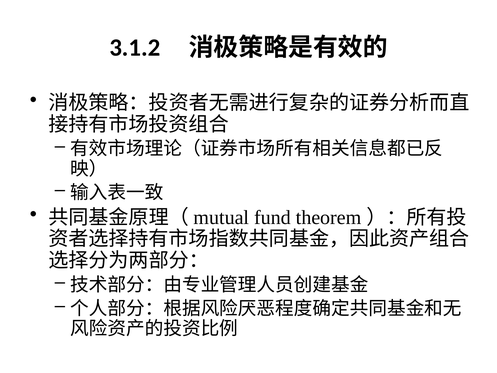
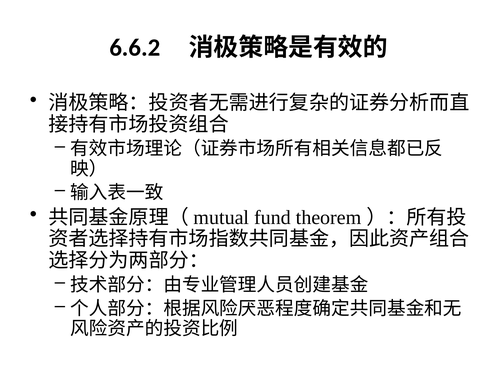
3.1.2: 3.1.2 -> 6.6.2 (135, 48)
